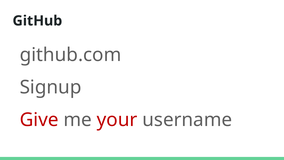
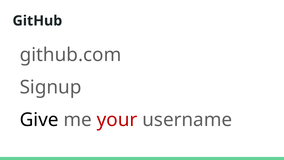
Give colour: red -> black (39, 120)
